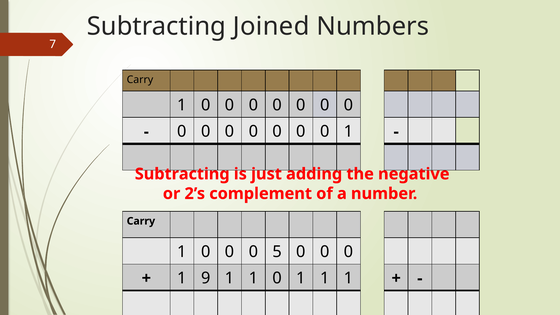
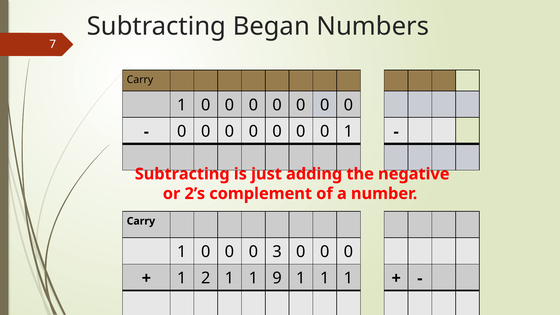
Joined: Joined -> Began (271, 27)
5: 5 -> 3 (277, 252)
9: 9 -> 2 (206, 278)
1 1 0: 0 -> 9 (277, 278)
